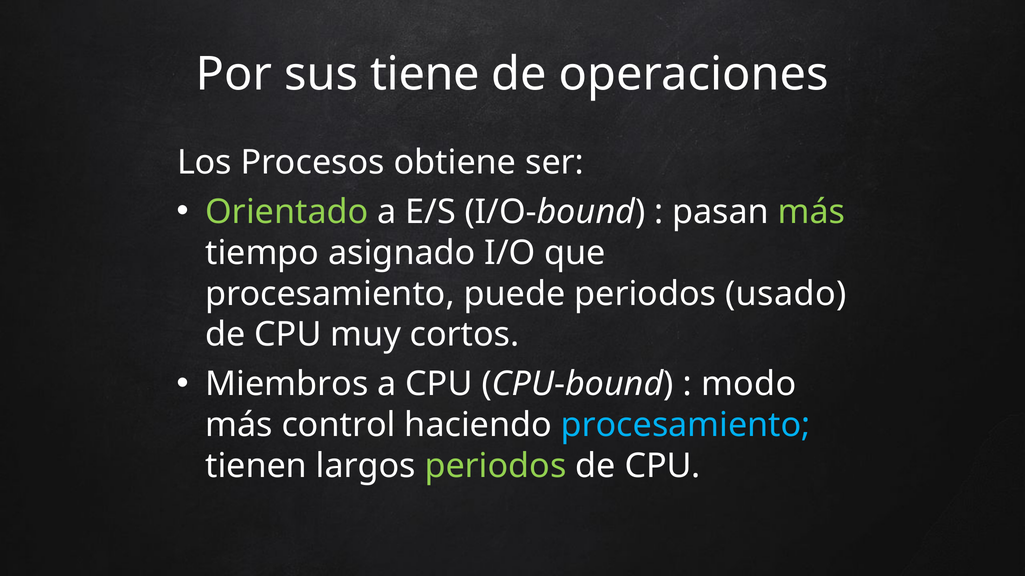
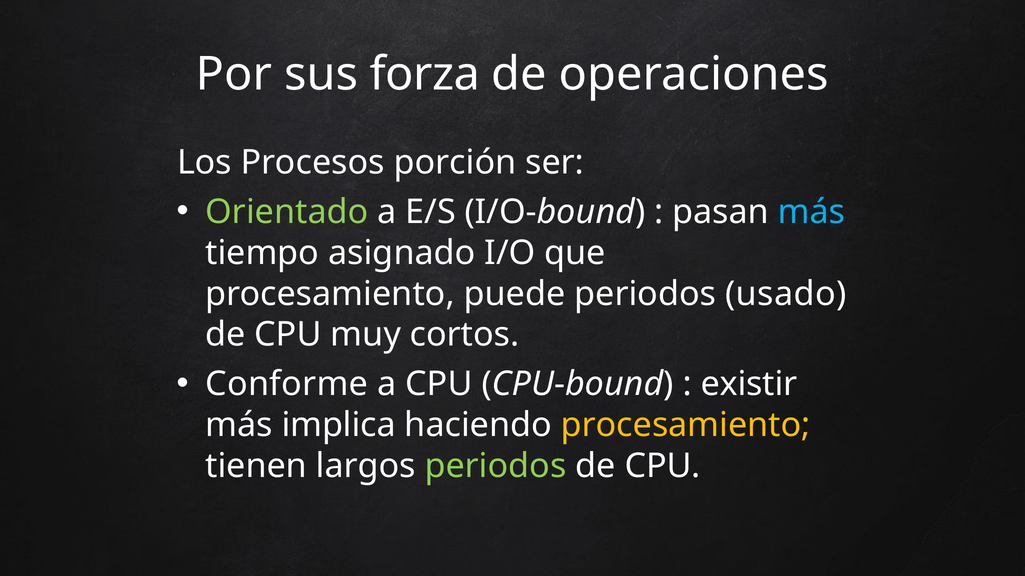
tiene: tiene -> forza (425, 74)
obtiene: obtiene -> porción (455, 162)
más colour: light green -> light blue (812, 212)
Miembros: Miembros -> Conforme (287, 385)
modo: modo -> existir (749, 385)
control: control -> implica (339, 426)
procesamiento colour: light blue -> yellow (686, 426)
